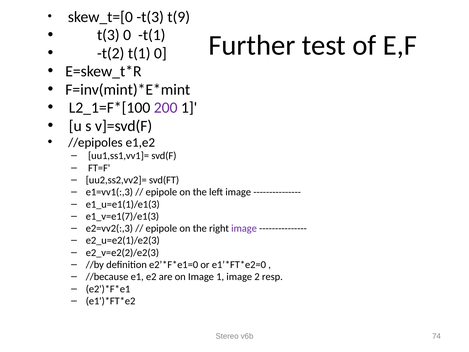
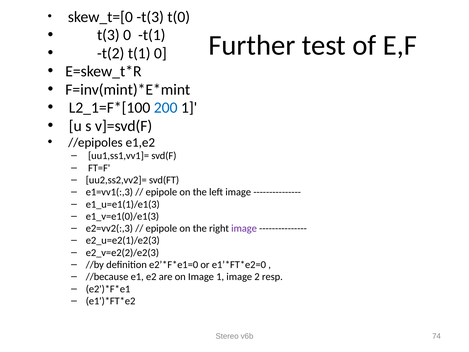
t(9: t(9 -> t(0 (179, 17)
200 colour: purple -> blue (166, 108)
e1_v=e1(7)/e1(3: e1_v=e1(7)/e1(3 -> e1_v=e1(0)/e1(3 (122, 216)
